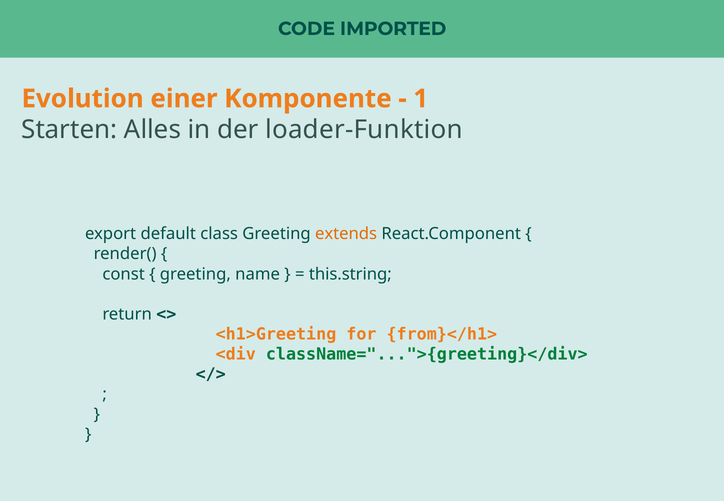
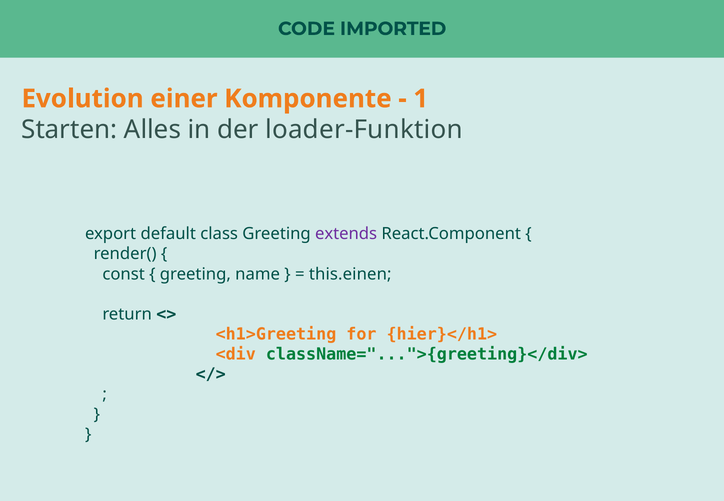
extends colour: orange -> purple (346, 234)
this.string: this.string -> this.einen (350, 274)
from}</h1>: from}</h1> -> hier}</h1> (442, 334)
